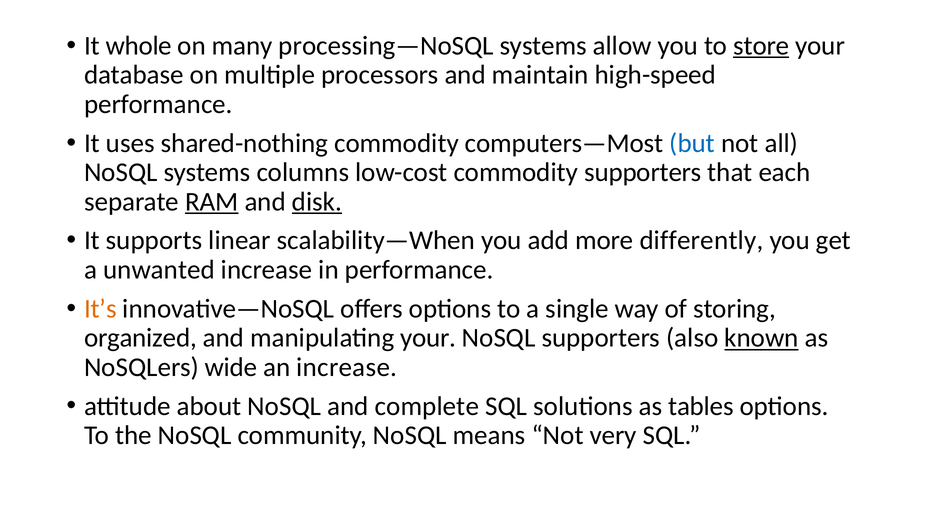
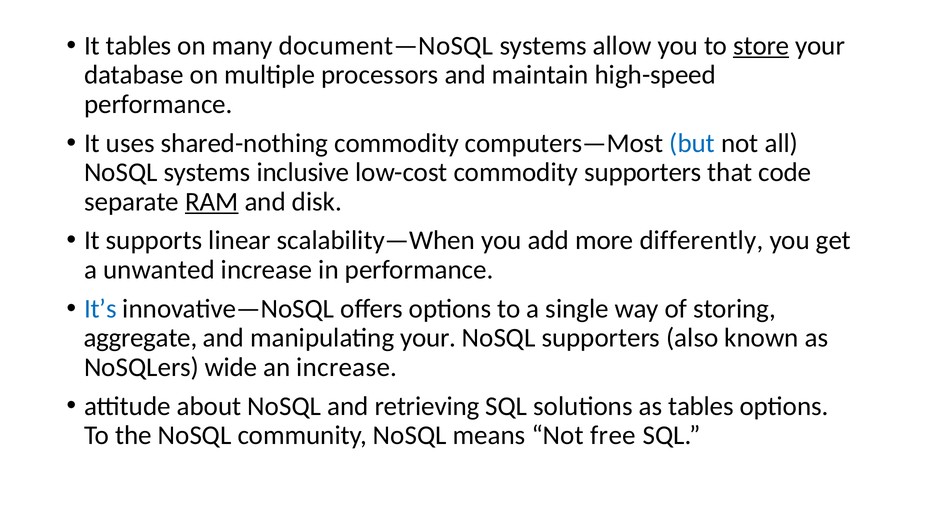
It whole: whole -> tables (139, 46)
processing—NoSQL: processing—NoSQL -> document—NoSQL (386, 46)
columns: columns -> inclusive (303, 172)
each: each -> code (785, 172)
disk underline: present -> none (317, 202)
It’s colour: orange -> blue (100, 309)
organized: organized -> aggregate (140, 338)
known underline: present -> none (761, 338)
complete: complete -> retrieving (427, 406)
very: very -> free (613, 435)
